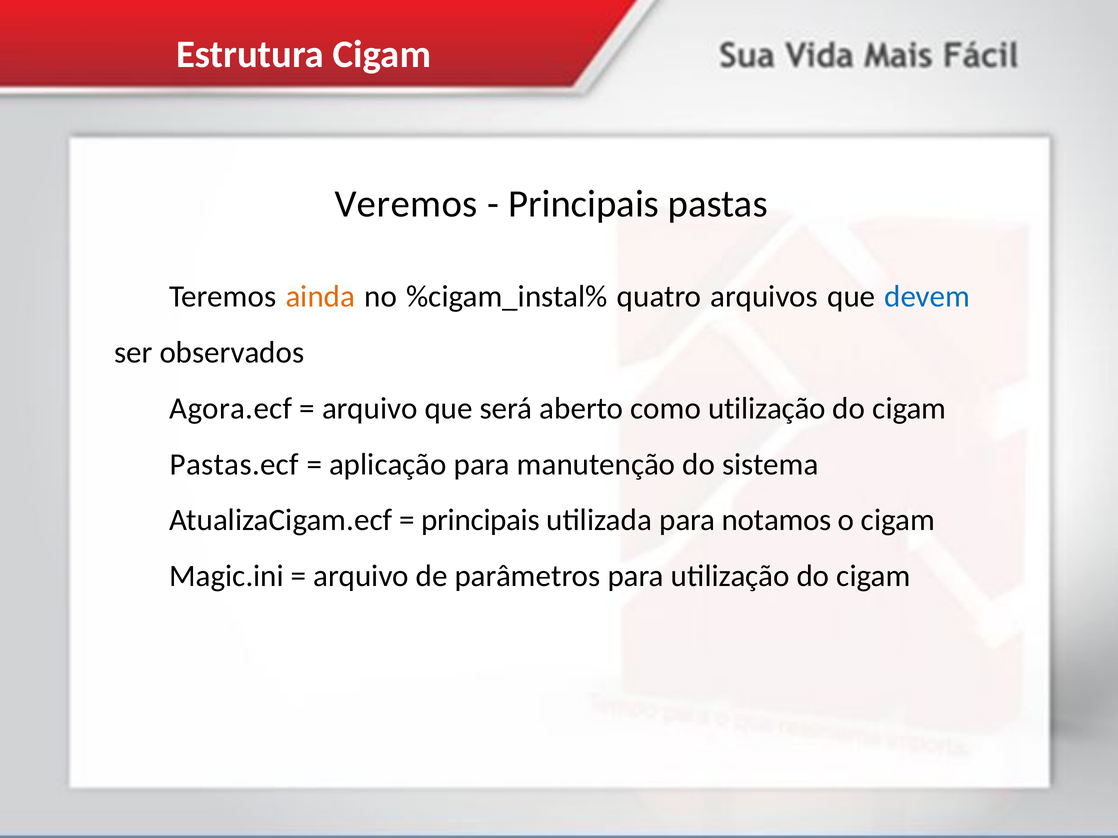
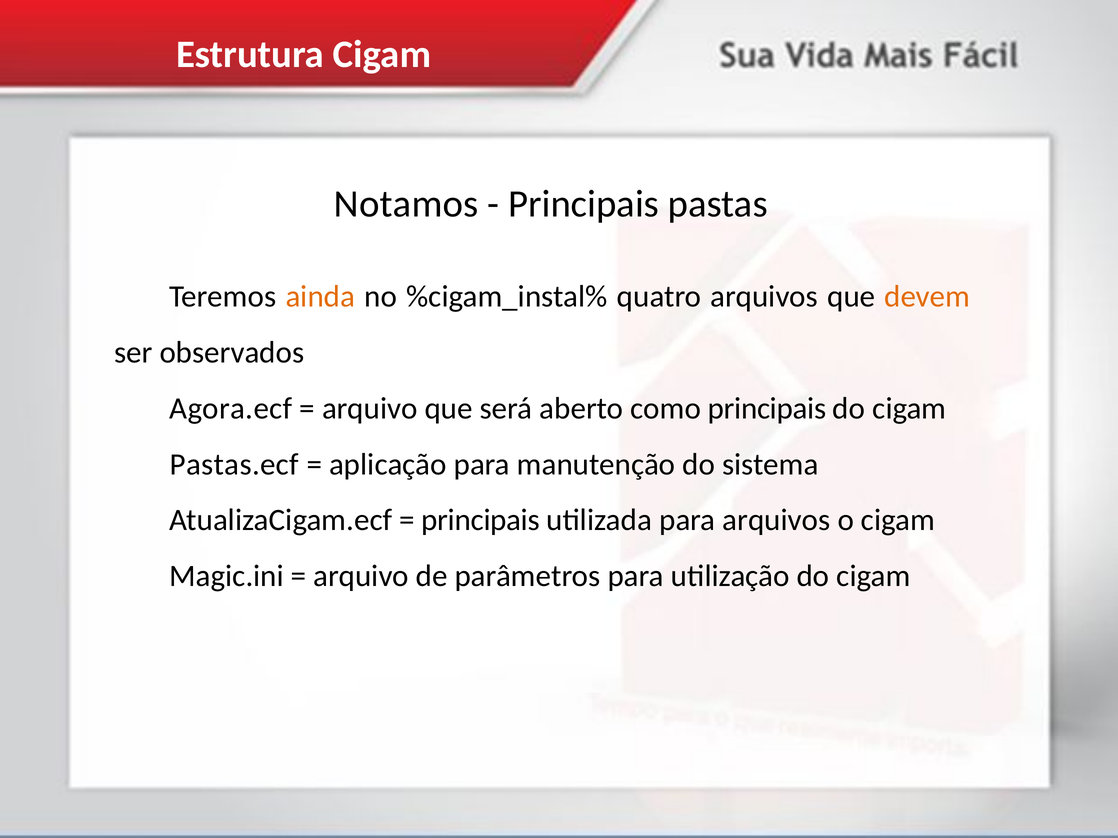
Veremos: Veremos -> Notamos (406, 204)
devem colour: blue -> orange (927, 297)
como utilização: utilização -> principais (767, 409)
para notamos: notamos -> arquivos (776, 520)
